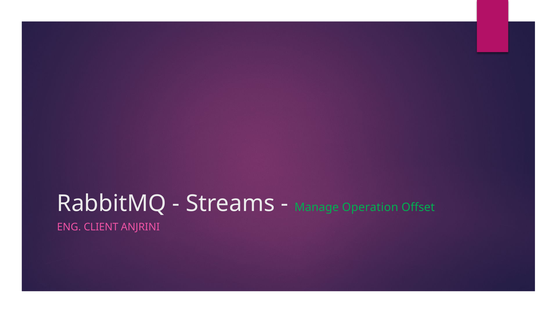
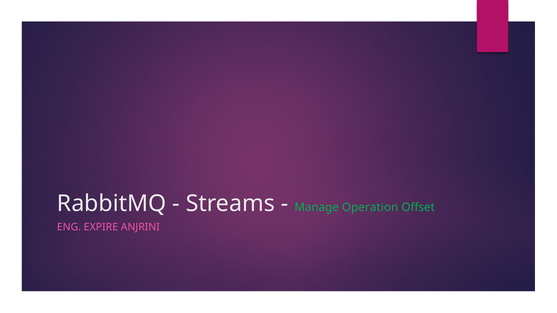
CLIENT: CLIENT -> EXPIRE (101, 227)
